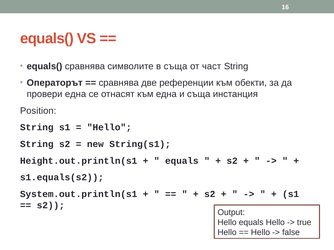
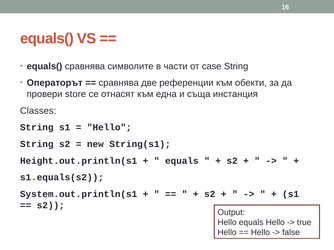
в съща: съща -> части (176, 66)
част: част -> case (212, 66)
провери една: една -> store (76, 94)
Position: Position -> Classes (38, 111)
